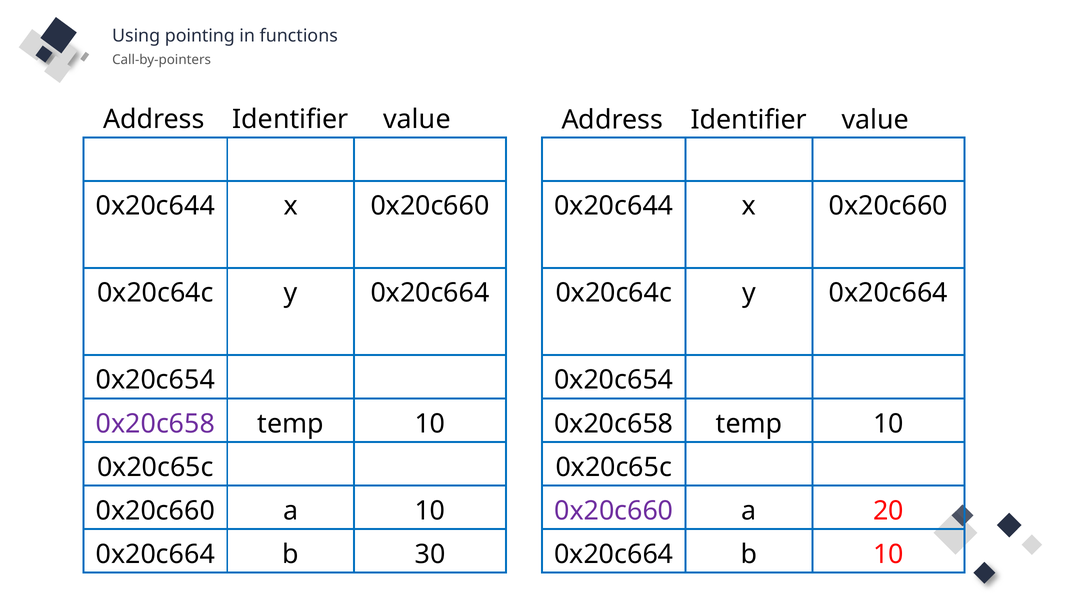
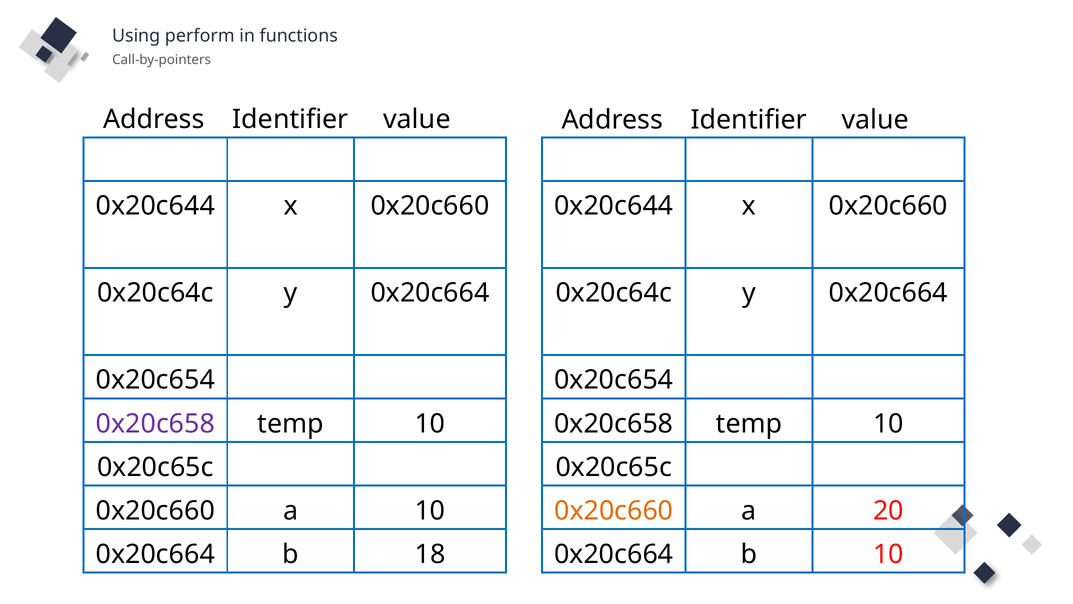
pointing: pointing -> perform (200, 36)
0x20c660 colour: purple -> orange (614, 510)
30: 30 -> 18 (430, 554)
